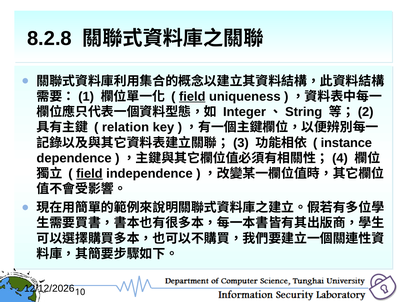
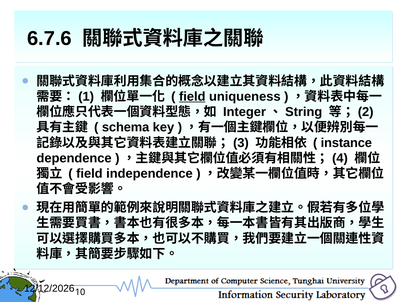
8.2.8: 8.2.8 -> 6.7.6 (49, 39)
relation: relation -> schema (126, 127)
field underline: present -> none (89, 174)
